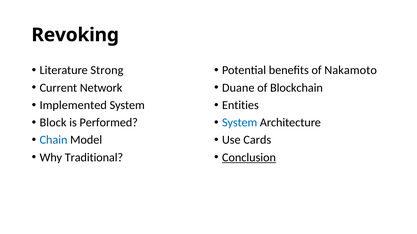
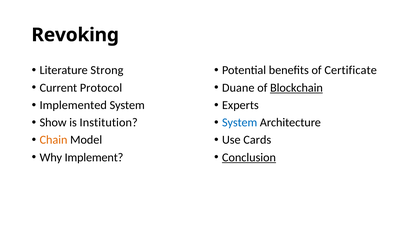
Nakamoto: Nakamoto -> Certificate (351, 70)
Network: Network -> Protocol (101, 88)
Blockchain underline: none -> present (296, 88)
Entities: Entities -> Experts (240, 105)
Block: Block -> Show (53, 123)
Performed: Performed -> Institution (109, 123)
Chain colour: blue -> orange (54, 140)
Traditional: Traditional -> Implement (94, 158)
